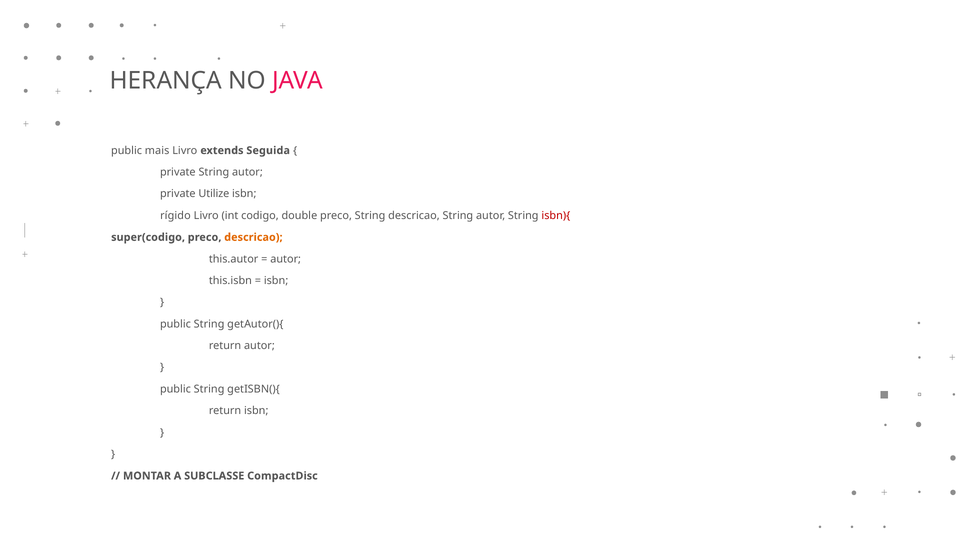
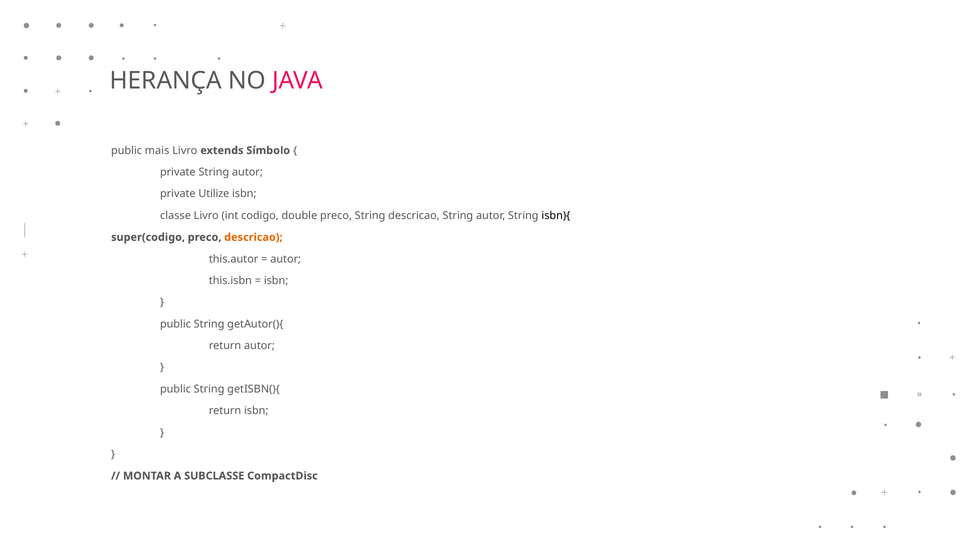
Seguida: Seguida -> Símbolo (268, 150)
rígido: rígido -> classe (175, 215)
isbn){ colour: red -> black (556, 215)
